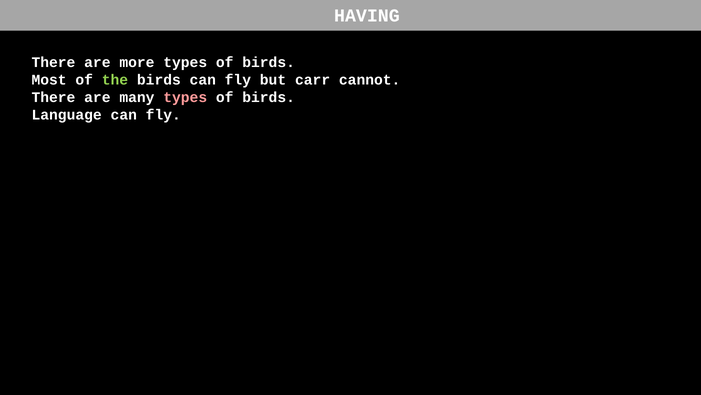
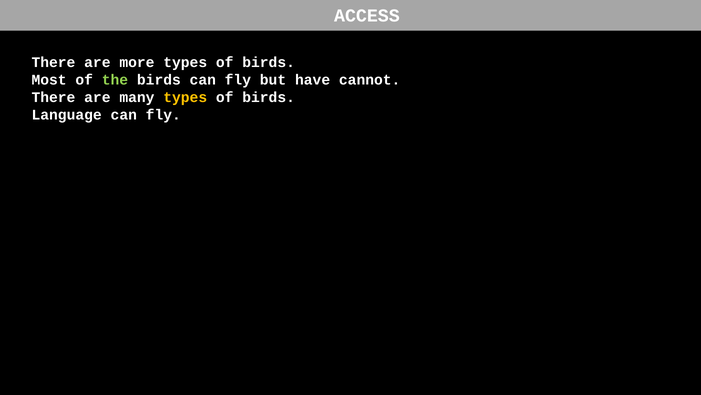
HAVING: HAVING -> ACCESS (367, 16)
carr: carr -> have (313, 80)
types colour: pink -> yellow (185, 97)
